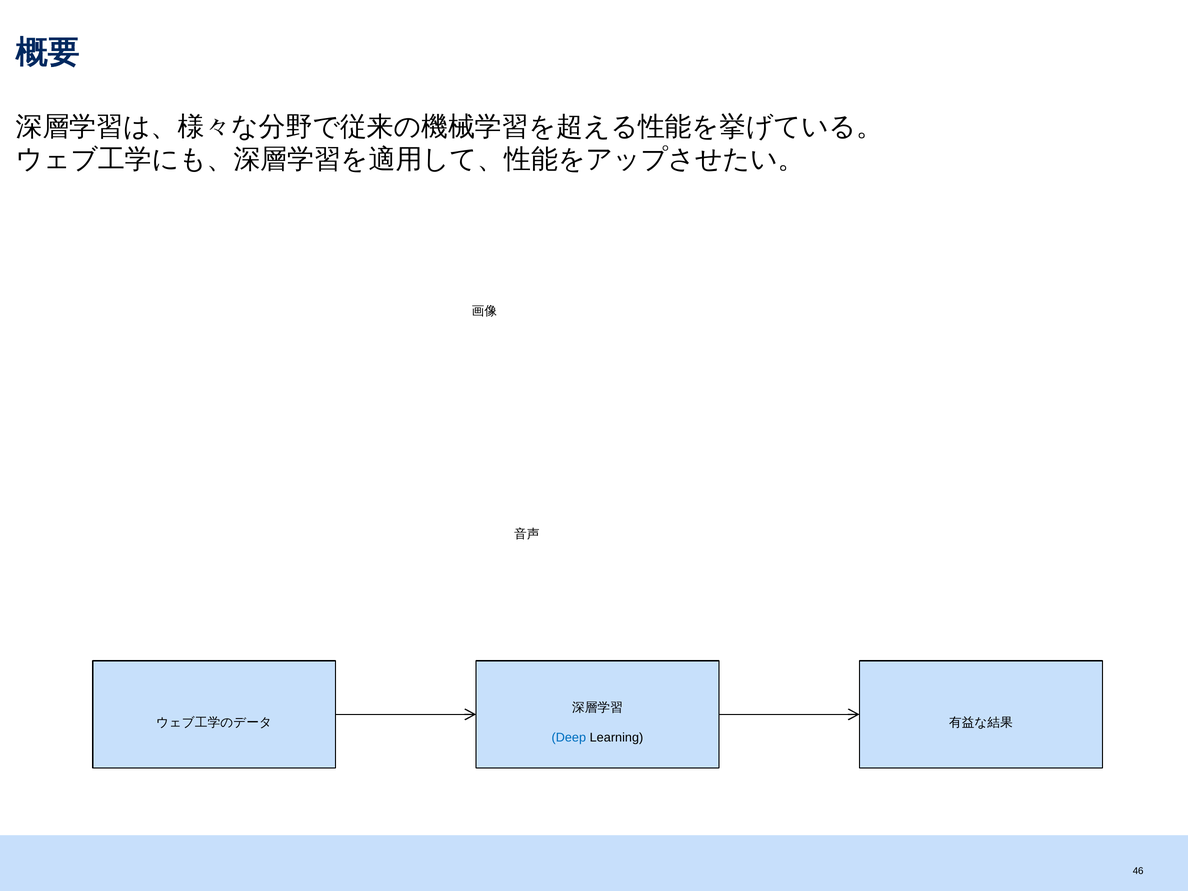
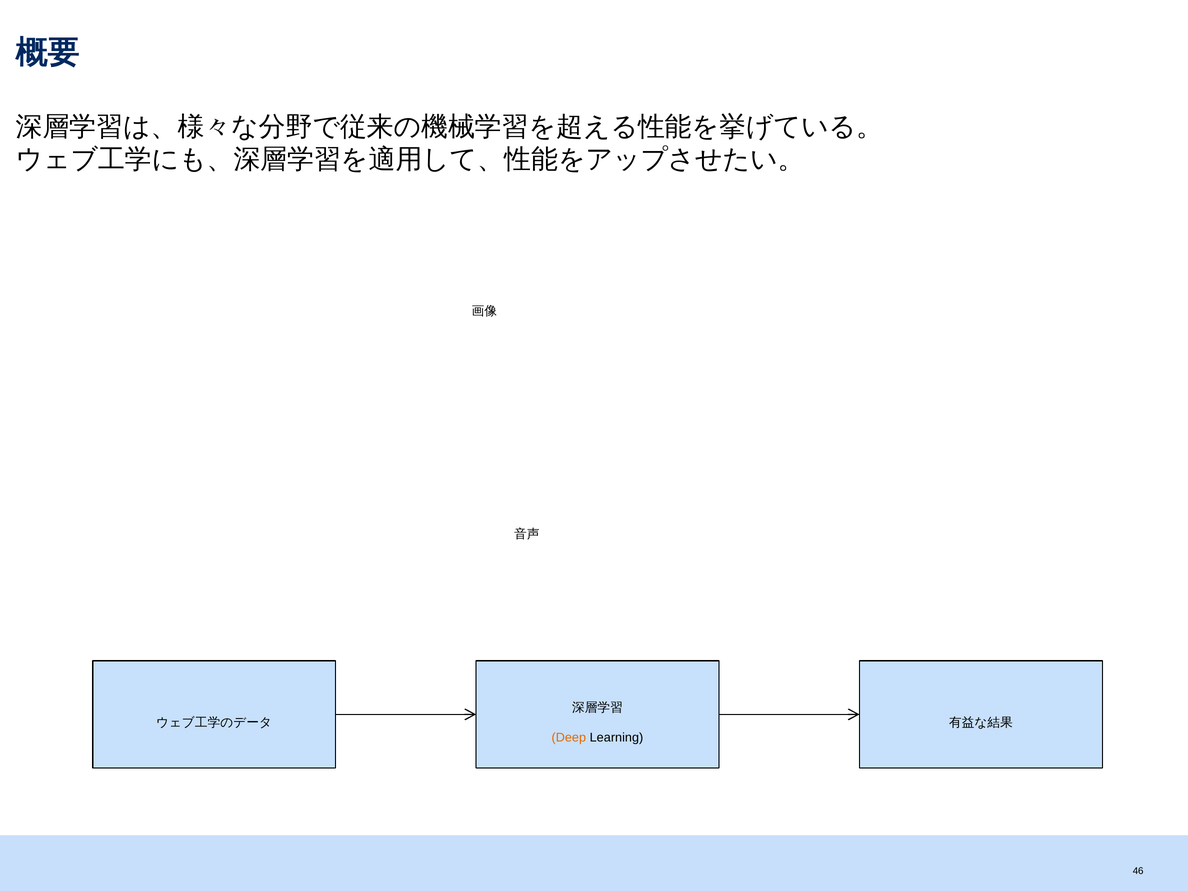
Deep colour: blue -> orange (569, 738)
